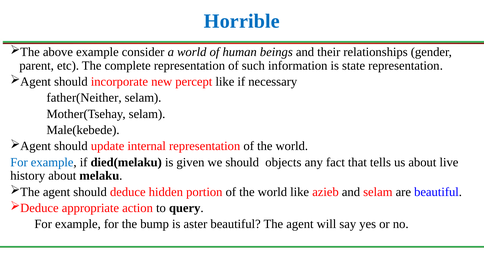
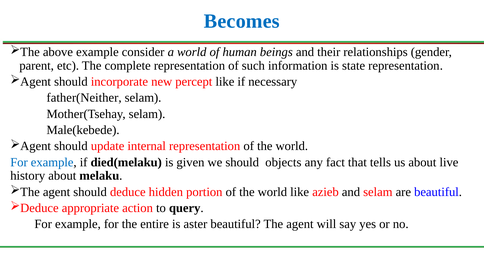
Horrible: Horrible -> Becomes (242, 21)
bump: bump -> entire (155, 224)
